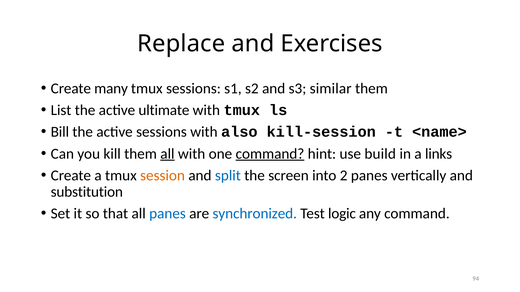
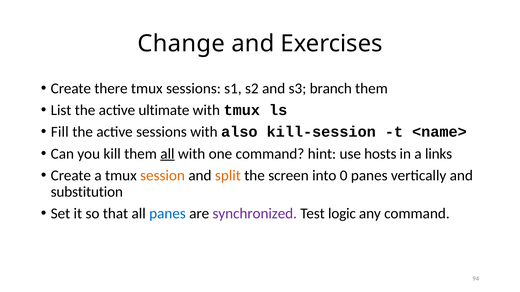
Replace: Replace -> Change (181, 44)
many: many -> there (111, 89)
similar: similar -> branch (331, 89)
Bill: Bill -> Fill (60, 132)
command underline: present -> none (270, 154)
build: build -> hosts (380, 154)
split colour: blue -> orange (228, 176)
2: 2 -> 0 (344, 176)
synchronized colour: blue -> purple (255, 214)
